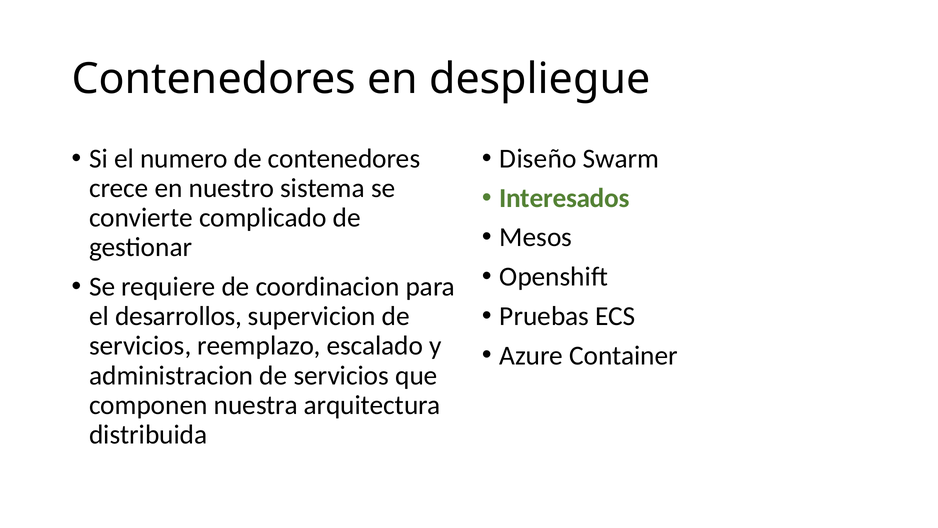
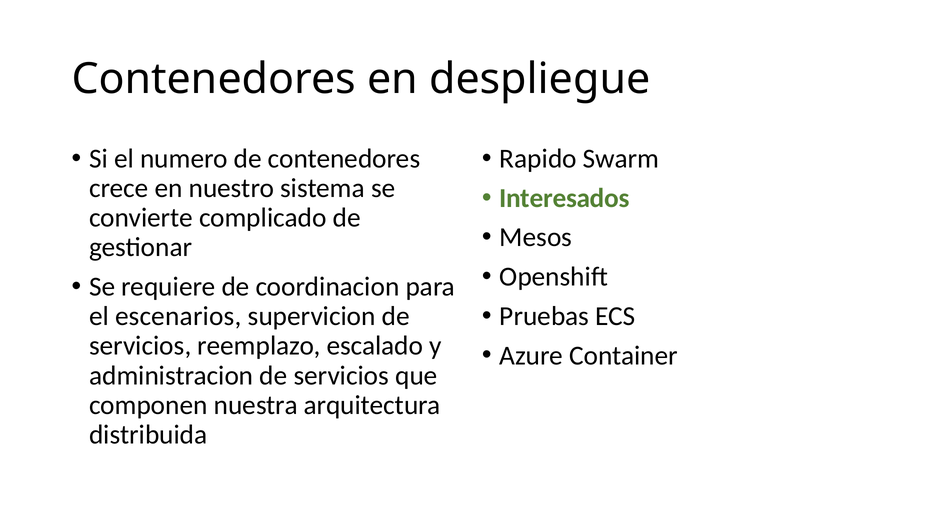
Diseño: Diseño -> Rapido (538, 159)
desarrollos: desarrollos -> escenarios (178, 316)
